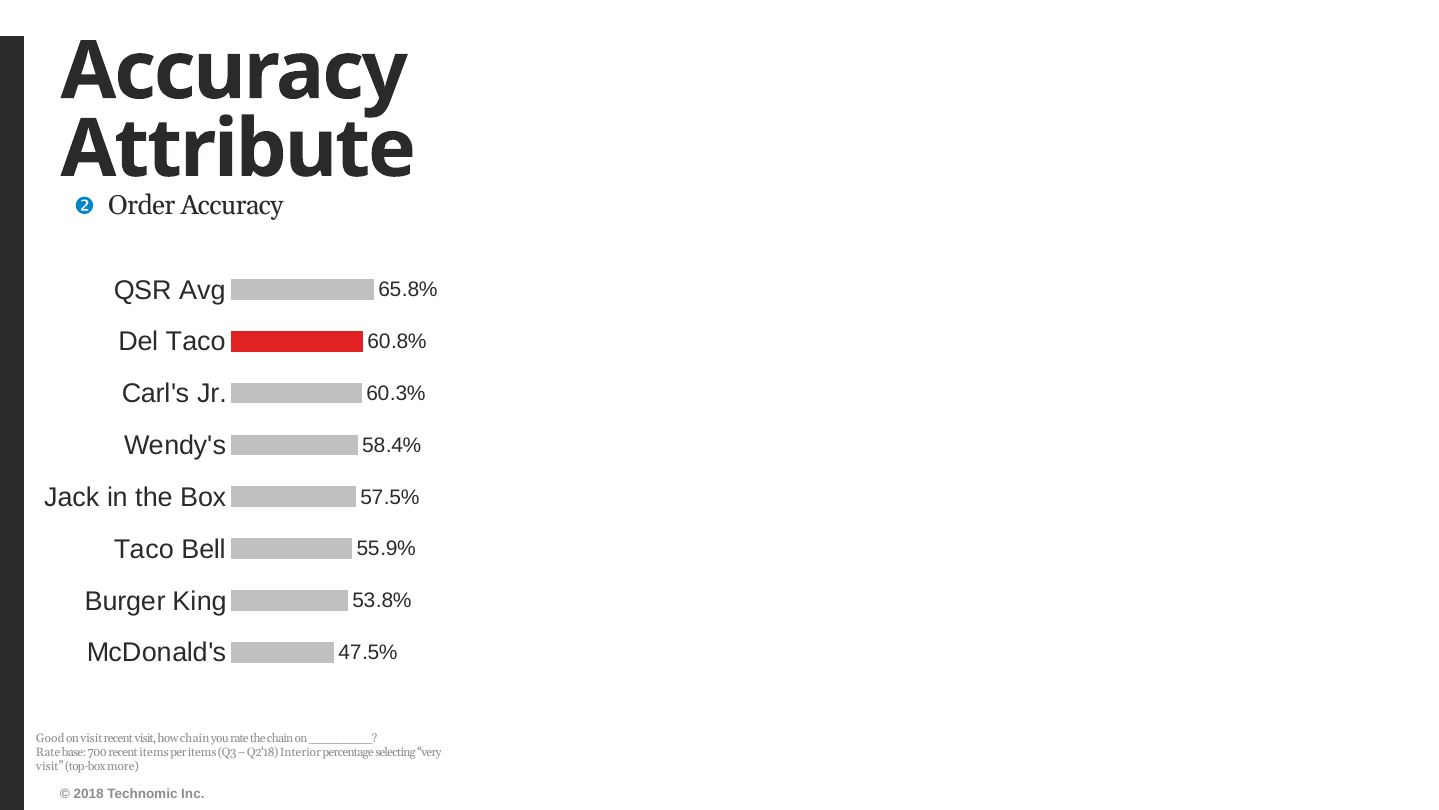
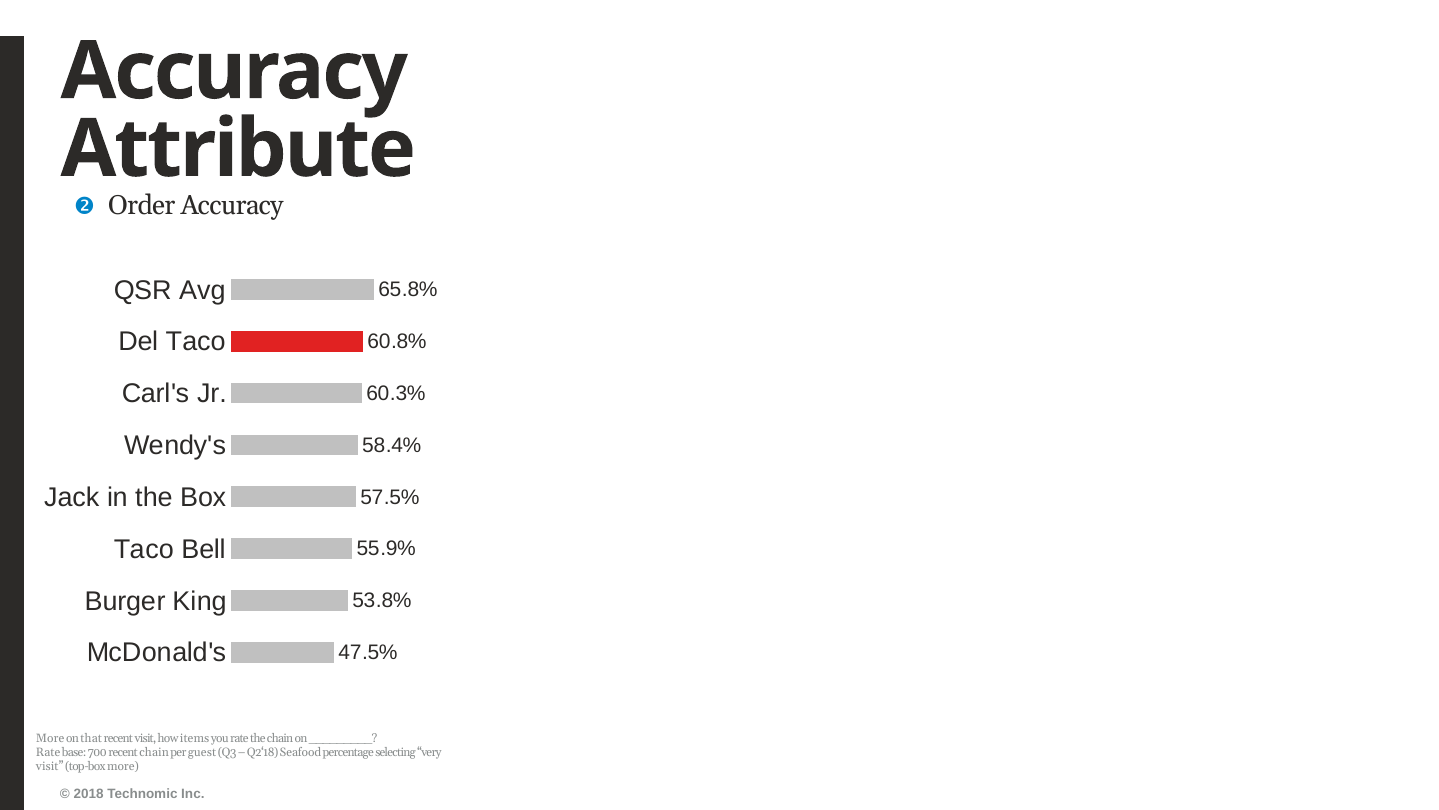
Good: Good -> More (50, 738)
on visit: visit -> that (91, 738)
how chain: chain -> items (195, 738)
recent items: items -> chain (154, 752)
per items: items -> guest (202, 752)
Interior: Interior -> Seafood (300, 752)
